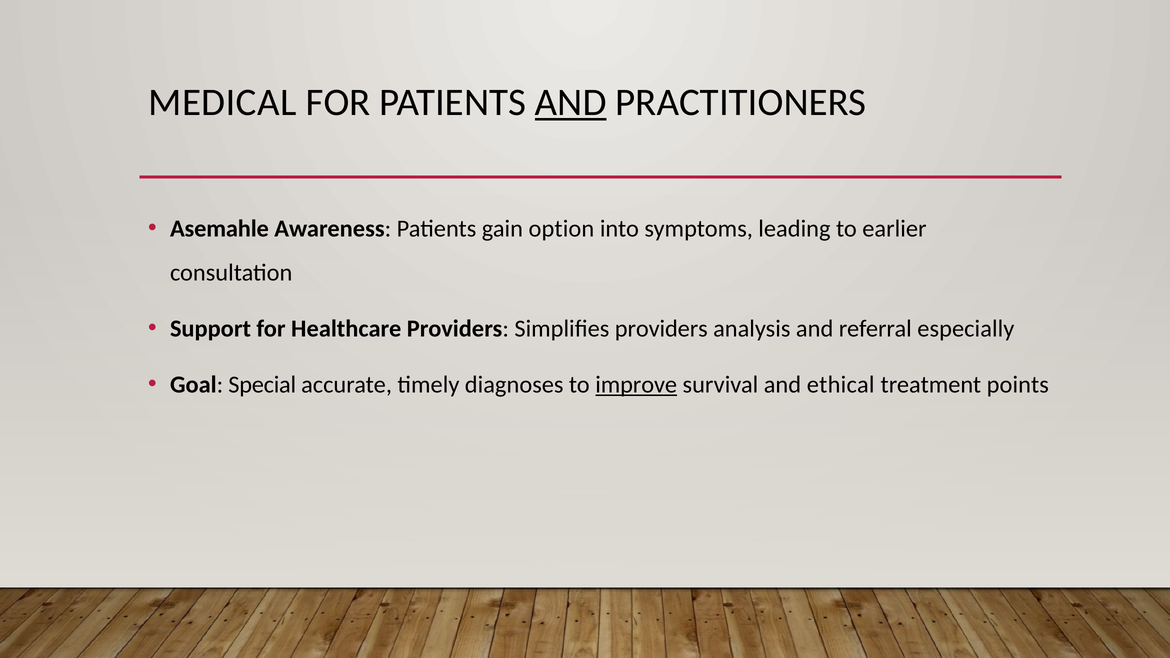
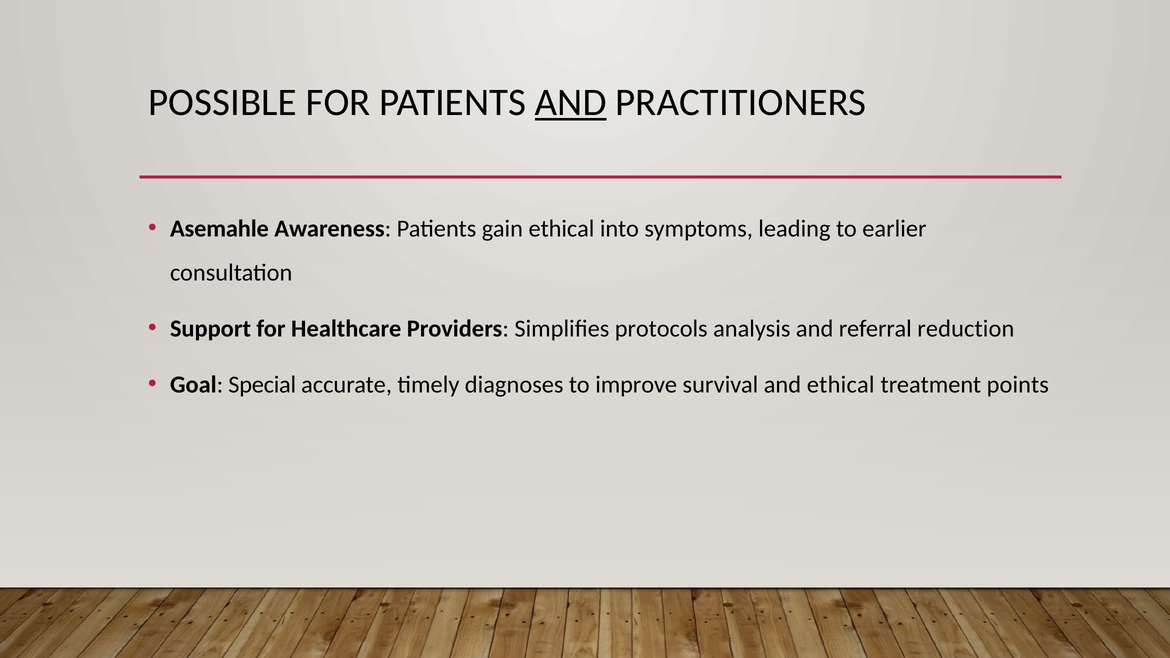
MEDICAL: MEDICAL -> POSSIBLE (223, 102)
gain option: option -> ethical (562, 229)
Simplifies providers: providers -> protocols (661, 329)
especially: especially -> reduction (966, 329)
improve underline: present -> none (636, 385)
